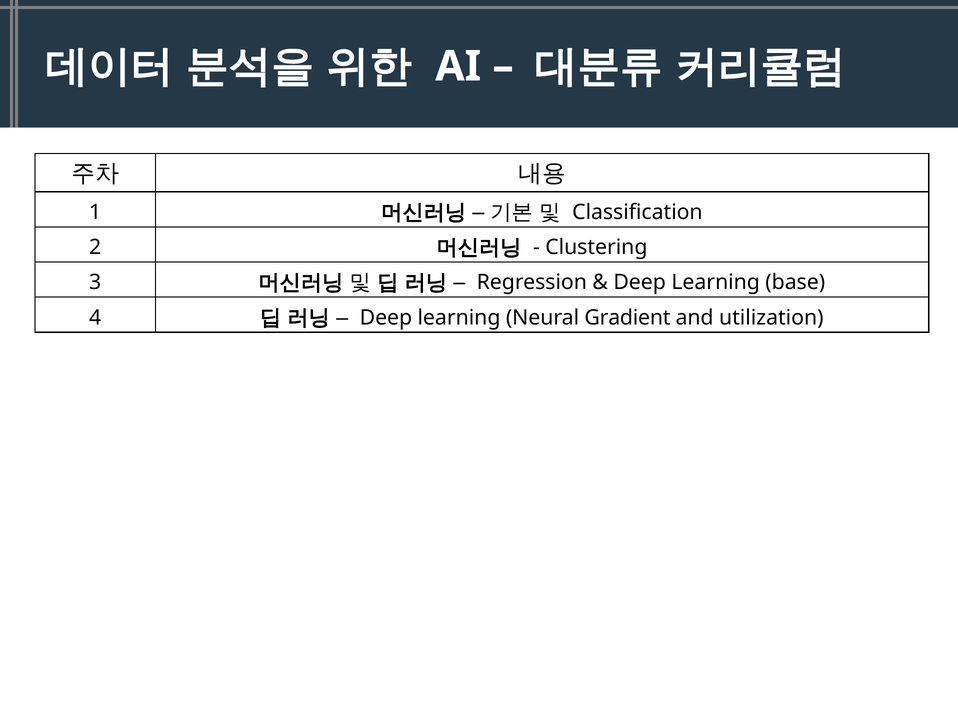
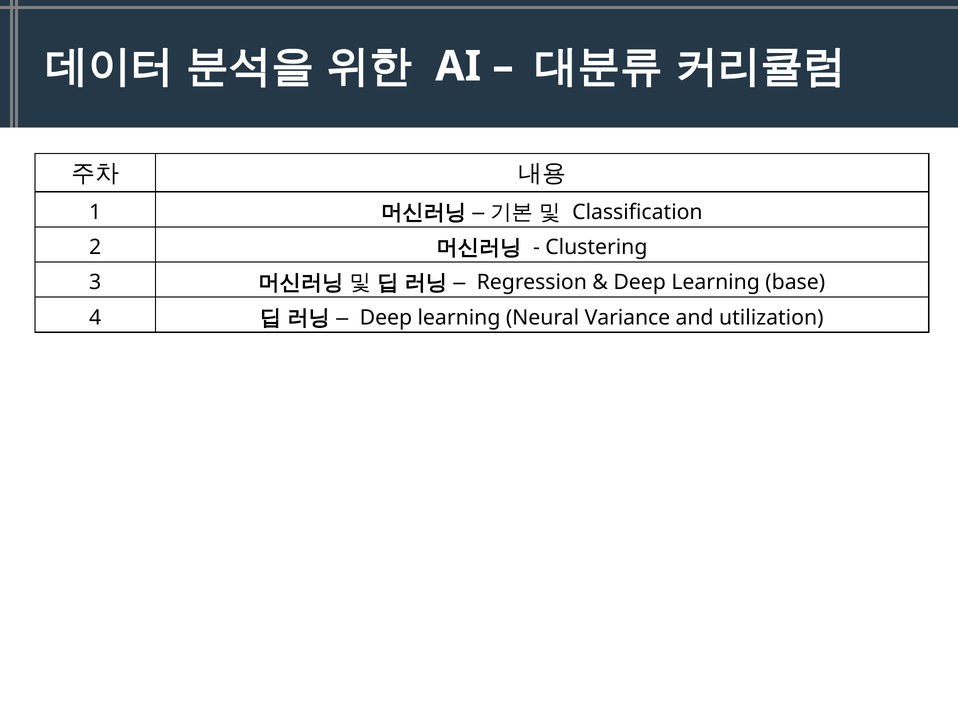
Gradient: Gradient -> Variance (627, 318)
